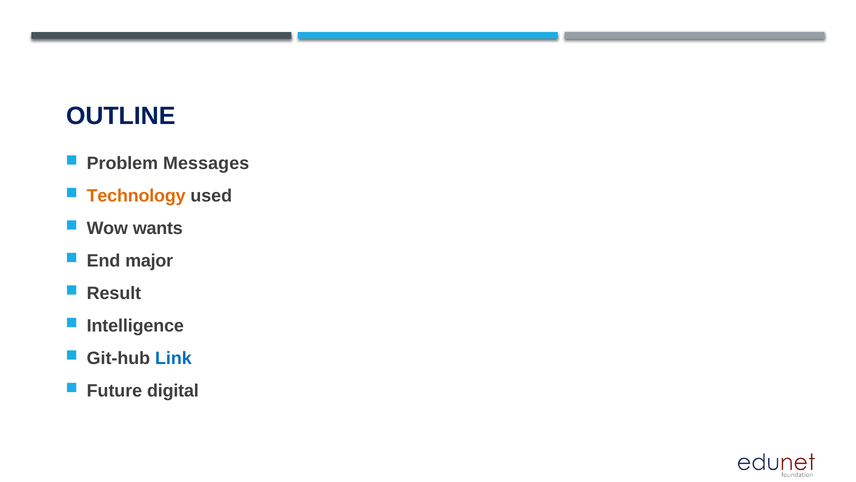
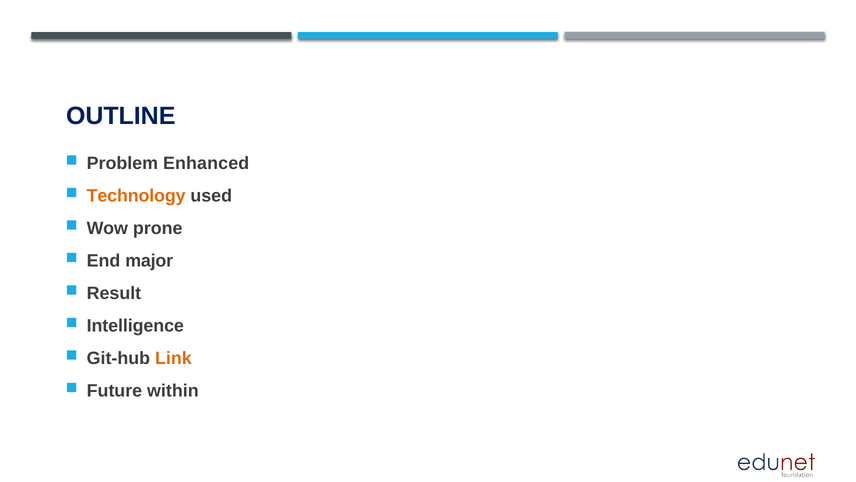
Messages: Messages -> Enhanced (206, 163)
wants: wants -> prone (158, 228)
Link colour: blue -> orange (173, 358)
digital: digital -> within (173, 391)
